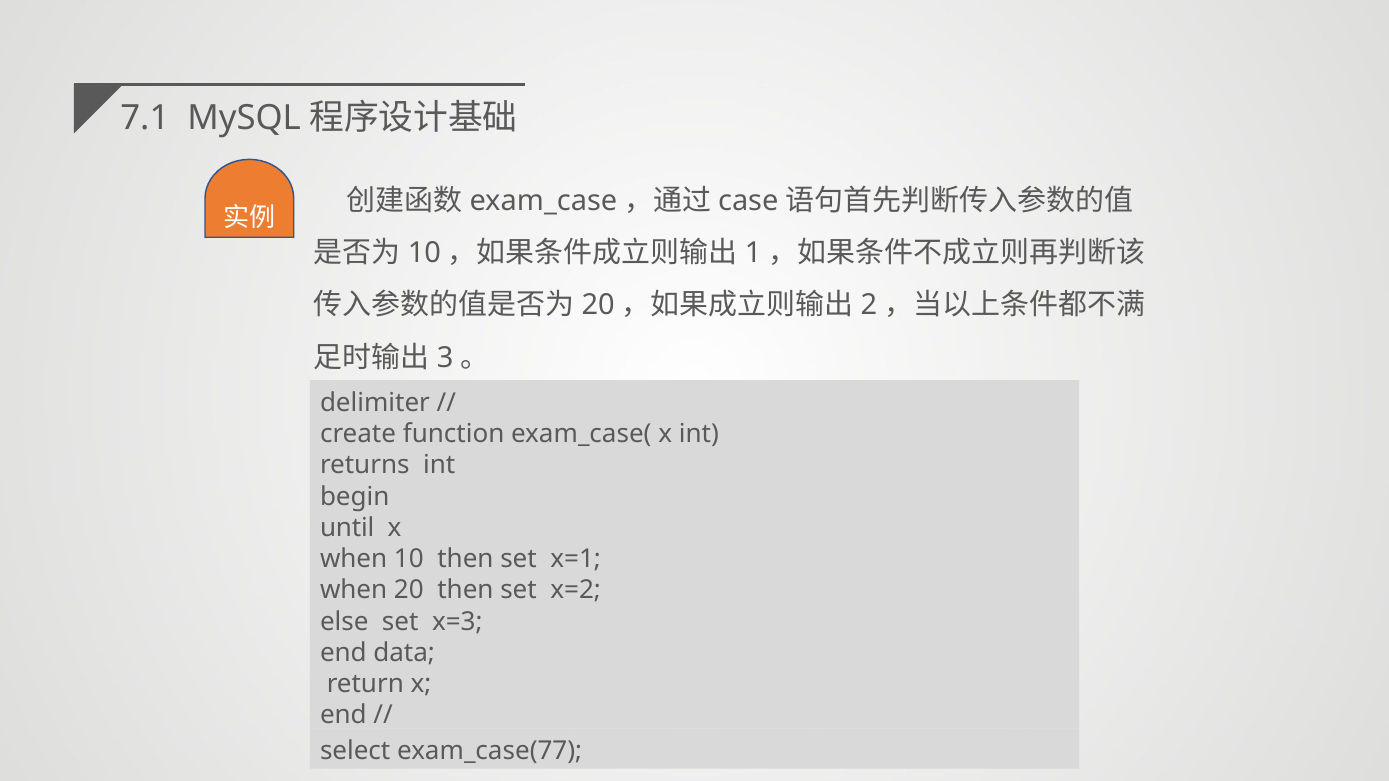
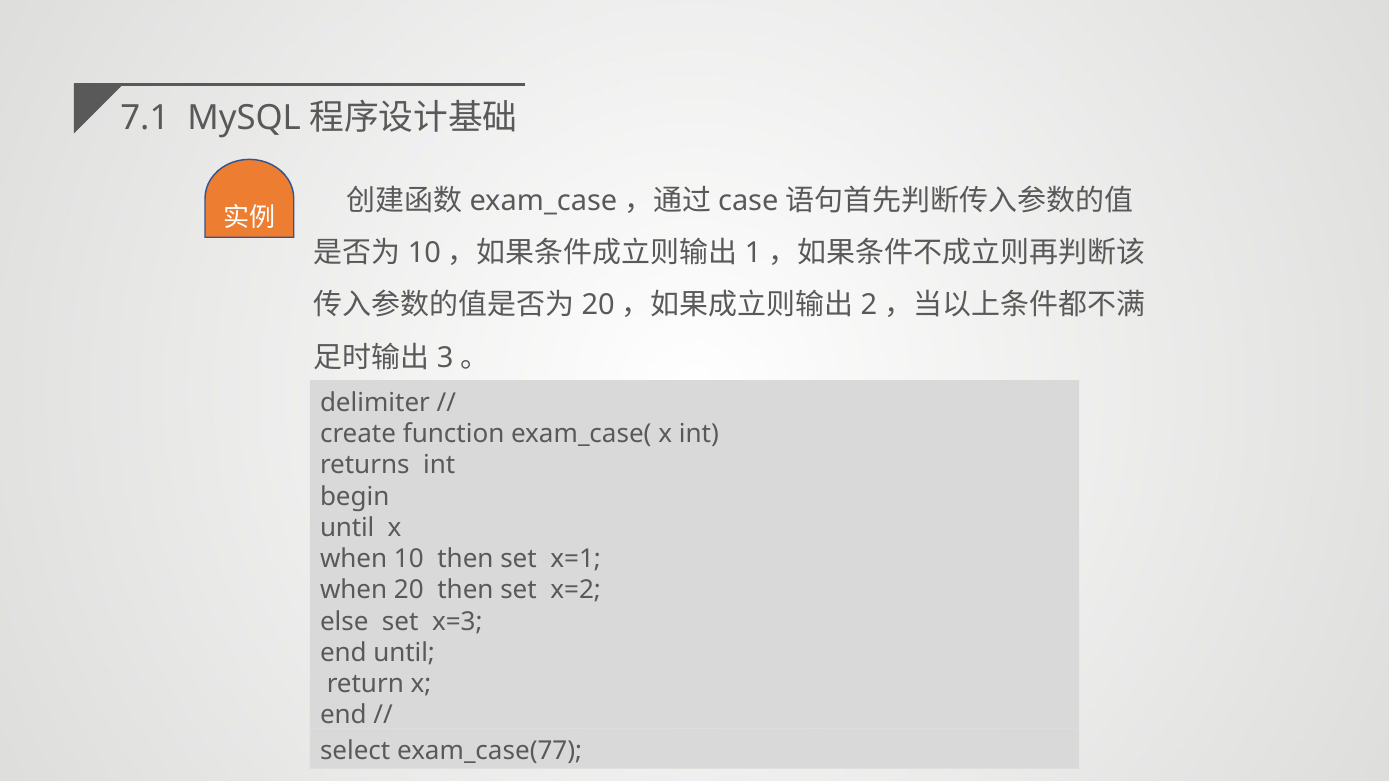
end data: data -> until (404, 653)
